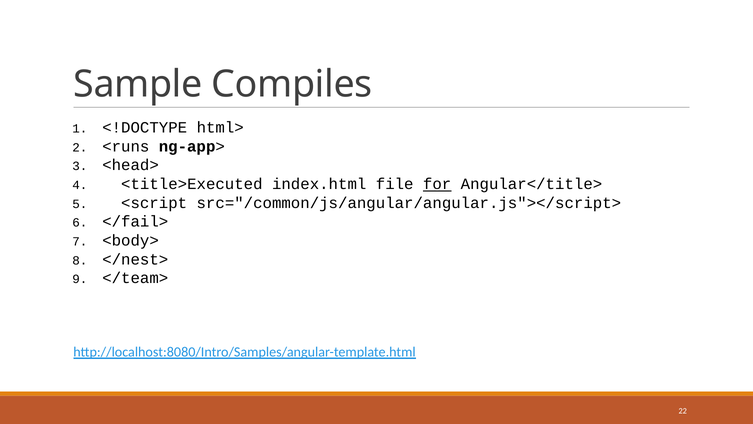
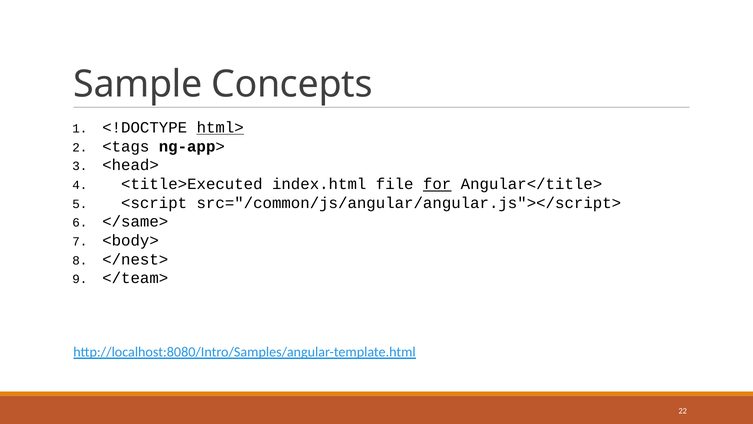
Compiles: Compiles -> Concepts (292, 84)
html> underline: none -> present (220, 127)
<runs: <runs -> <tags (126, 146)
</fail>: </fail> -> </same> (135, 221)
